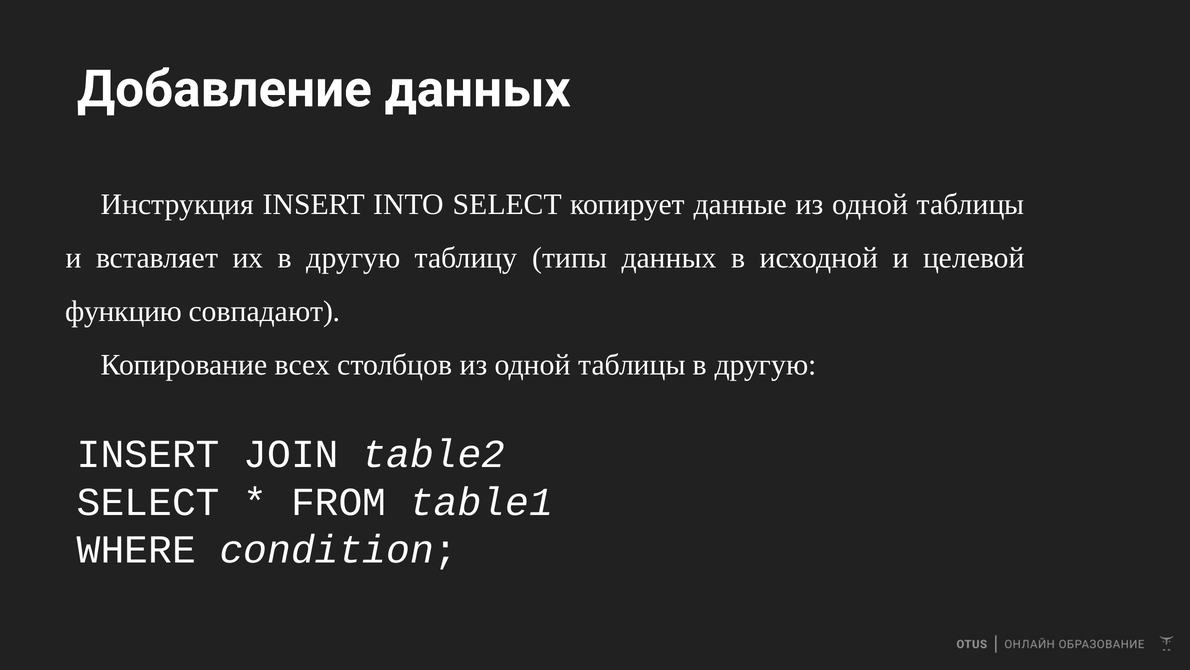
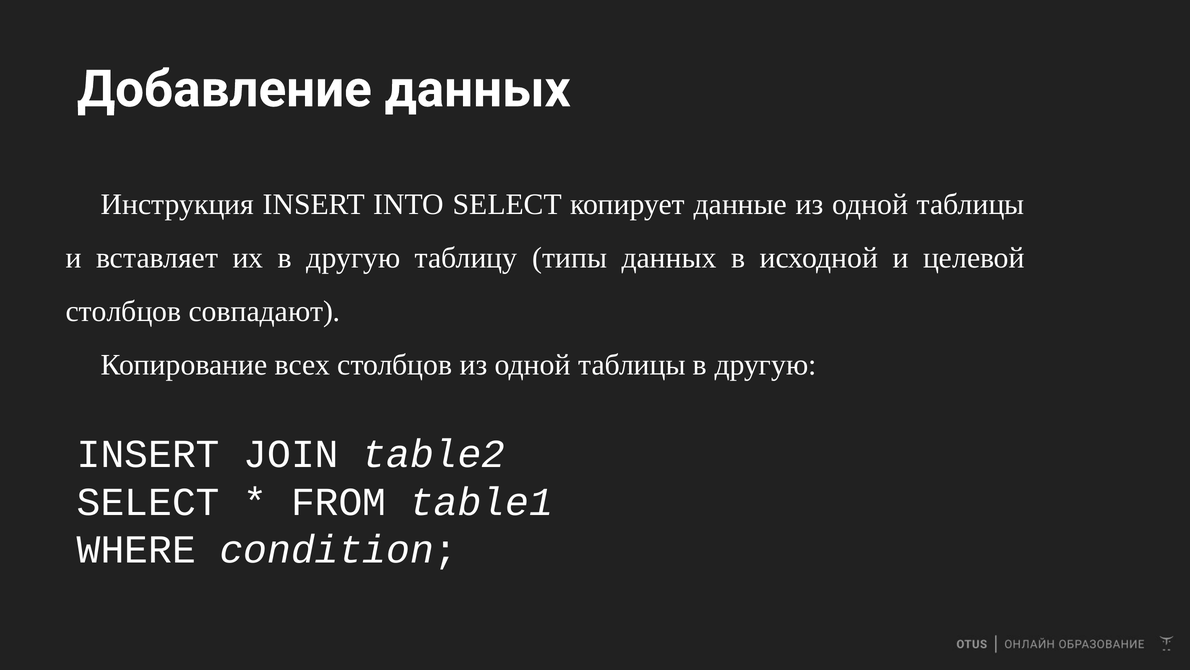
функцию: функцию -> столбцов (124, 311)
